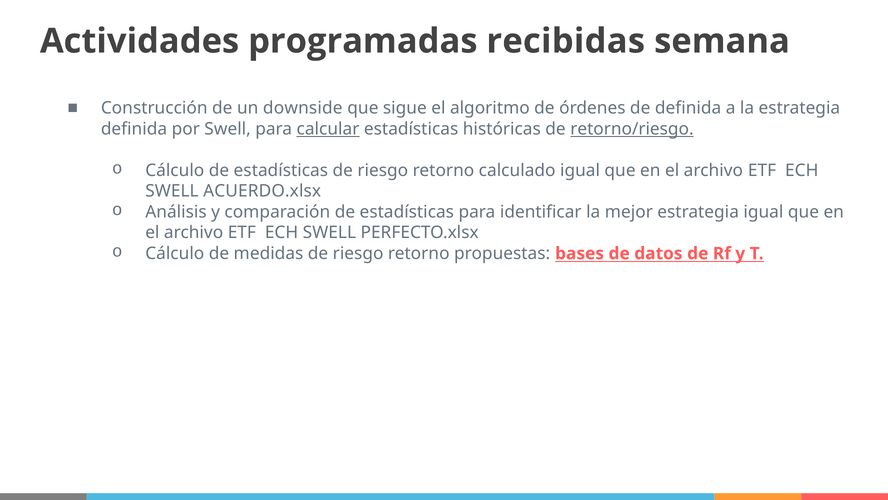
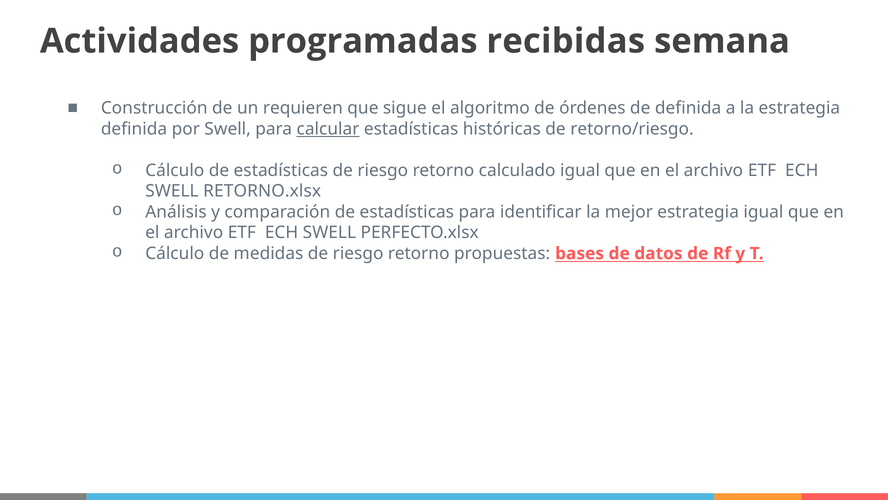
downside: downside -> requieren (303, 108)
retorno/riesgo underline: present -> none (632, 129)
ACUERDO.xlsx: ACUERDO.xlsx -> RETORNO.xlsx (262, 191)
